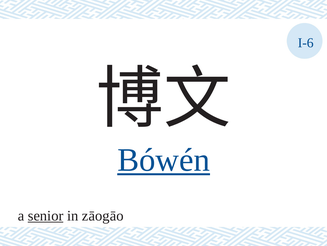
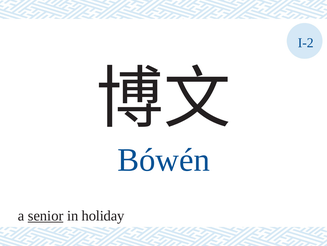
I-6: I-6 -> I-2 (306, 43)
Bówén underline: present -> none (164, 160)
zāogāo: zāogāo -> holiday (103, 215)
